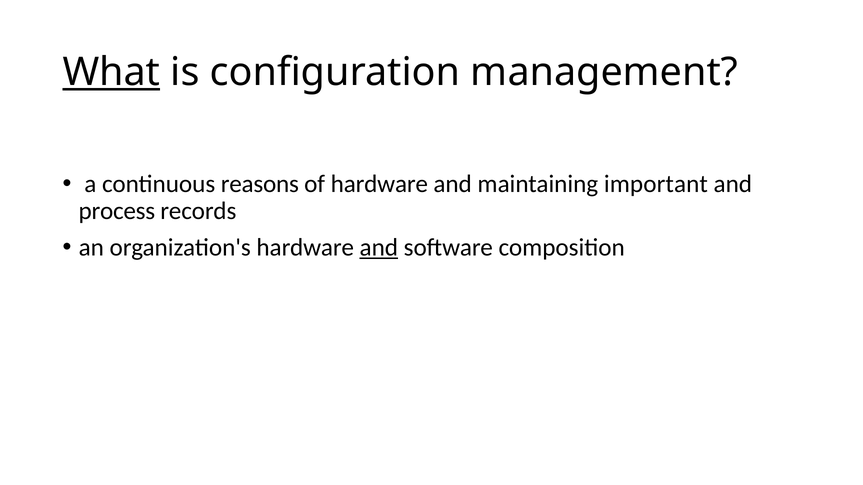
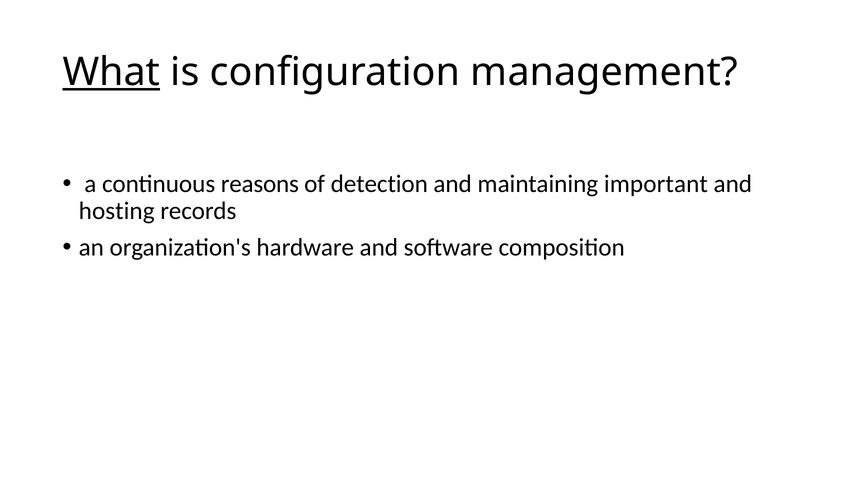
of hardware: hardware -> detection (379, 184)
process: process -> hosting (117, 211)
and underline: present -> none (379, 248)
